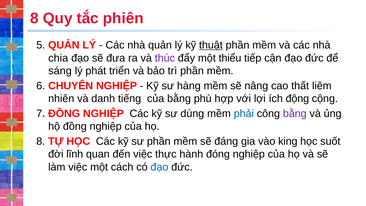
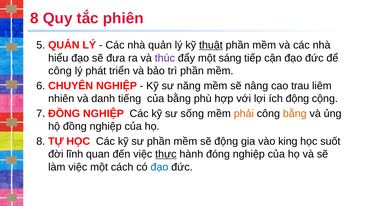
chia: chia -> hiểu (58, 58)
thiểu: thiểu -> sáng (230, 58)
sáng: sáng -> công (60, 71)
hàng: hàng -> năng (189, 86)
thất: thất -> trau (300, 86)
dùng: dùng -> sống (192, 113)
phải colour: blue -> orange (244, 113)
bằng colour: purple -> orange (295, 113)
sẽ đáng: đáng -> động (226, 141)
thực underline: none -> present (166, 154)
